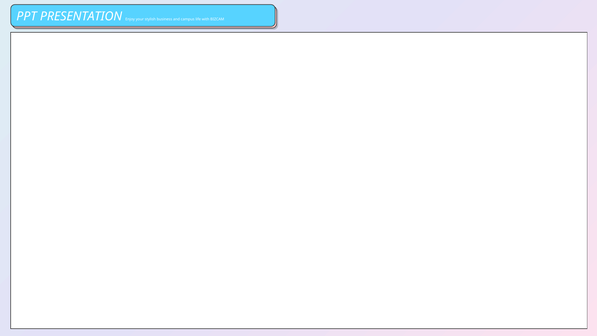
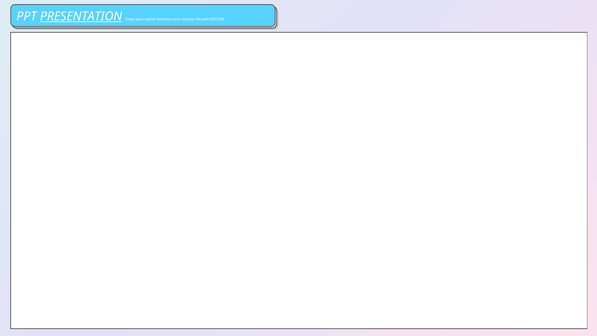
PRESENTATION underline: none -> present (81, 16)
